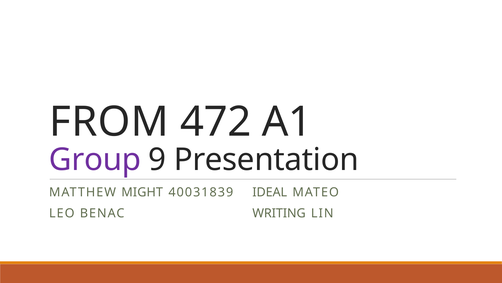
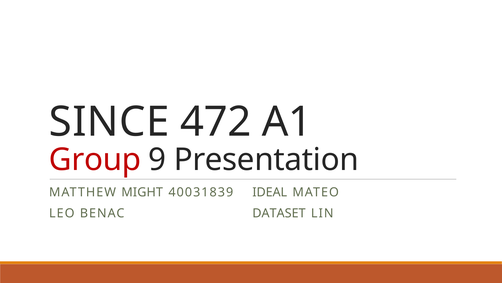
FROM: FROM -> SINCE (109, 122)
Group colour: purple -> red (95, 159)
WRITING: WRITING -> DATASET (279, 213)
